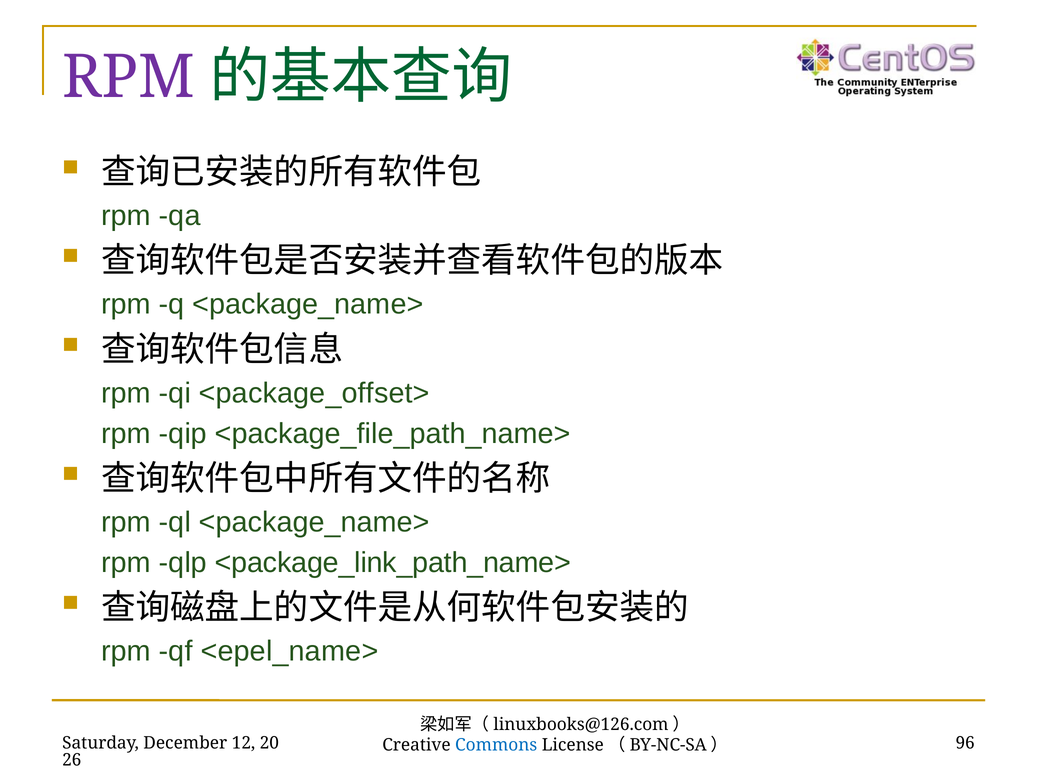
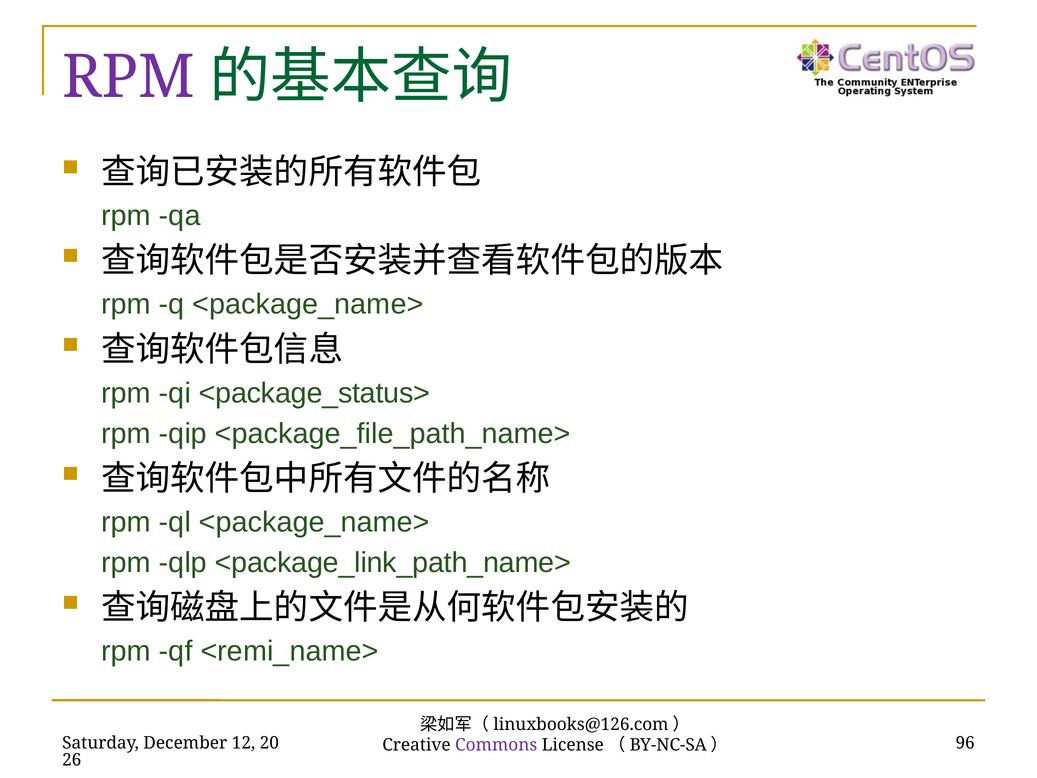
<package_offset>: <package_offset> -> <package_status> (314, 393)
<epel_name>: <epel_name> -> <remi_name> (290, 651)
Commons colour: blue -> purple (496, 745)
